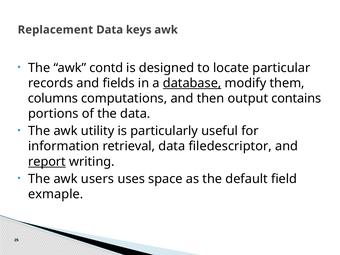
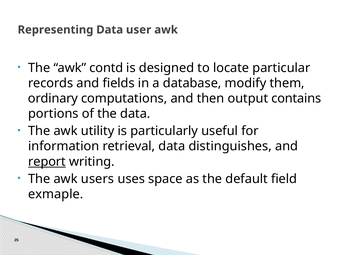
Replacement: Replacement -> Representing (55, 30)
keys: keys -> user (139, 30)
database underline: present -> none (192, 83)
columns: columns -> ordinary (53, 98)
filedescriptor: filedescriptor -> distinguishes (230, 146)
